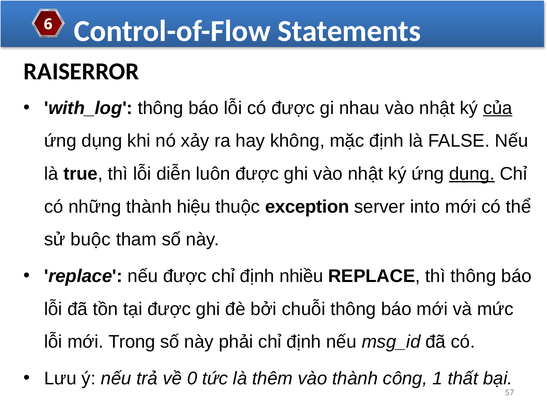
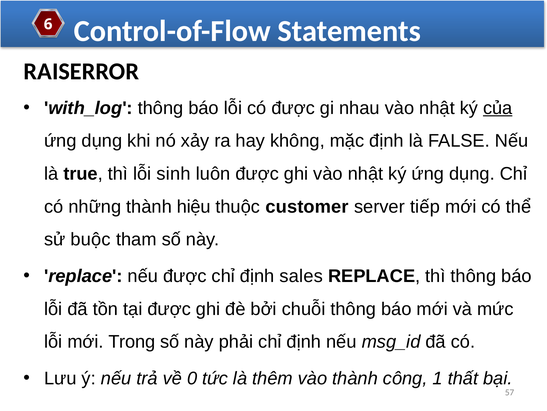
diễn: diễn -> sinh (174, 174)
dụng underline: present -> none (472, 174)
exception: exception -> customer (307, 206)
into: into -> tiếp (425, 206)
nhiều: nhiều -> sales (301, 276)
